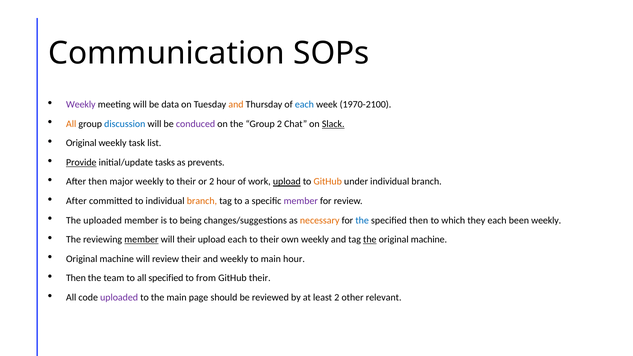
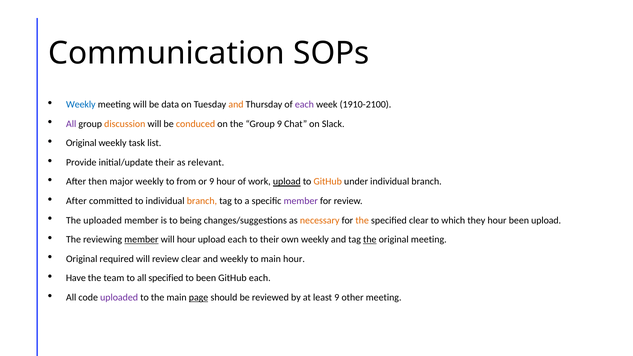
Weekly colour: purple -> blue (81, 105)
each colour: blue -> purple (304, 105)
1970-2100: 1970-2100 -> 1910-2100 (365, 105)
All colour: orange -> purple (71, 124)
discussion colour: blue -> orange (125, 124)
conduced colour: purple -> orange (196, 124)
Group 2: 2 -> 9 (279, 124)
Slack underline: present -> none (333, 124)
Provide underline: present -> none (81, 162)
initial/update tasks: tasks -> their (165, 162)
prevents: prevents -> relevant (206, 162)
their: their -> from (186, 182)
or 2: 2 -> 9 (212, 182)
the colour: blue -> orange (362, 220)
specified then: then -> clear (419, 220)
they each: each -> hour (497, 220)
been weekly: weekly -> upload (546, 220)
will their: their -> hour (186, 240)
machine: machine -> meeting (429, 240)
machine: machine -> required (117, 259)
review their: their -> clear (191, 259)
Then: Then -> Have (76, 278)
to from: from -> been (206, 278)
GitHub their: their -> each (260, 278)
page underline: none -> present (199, 297)
least 2: 2 -> 9 (337, 297)
other relevant: relevant -> meeting (384, 297)
